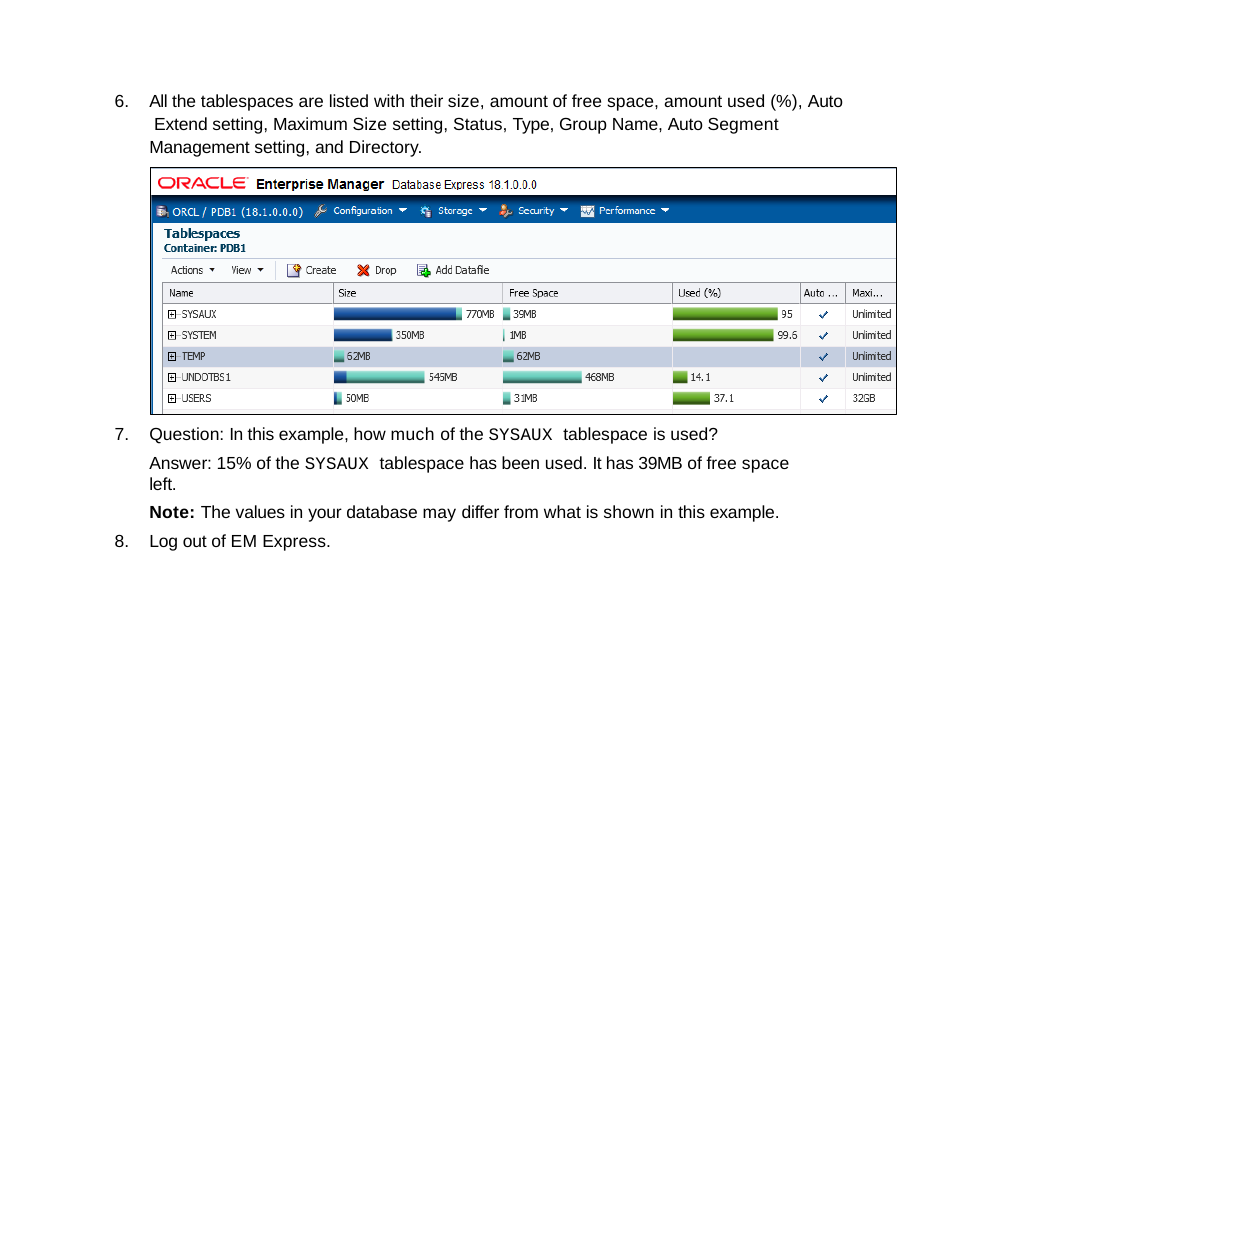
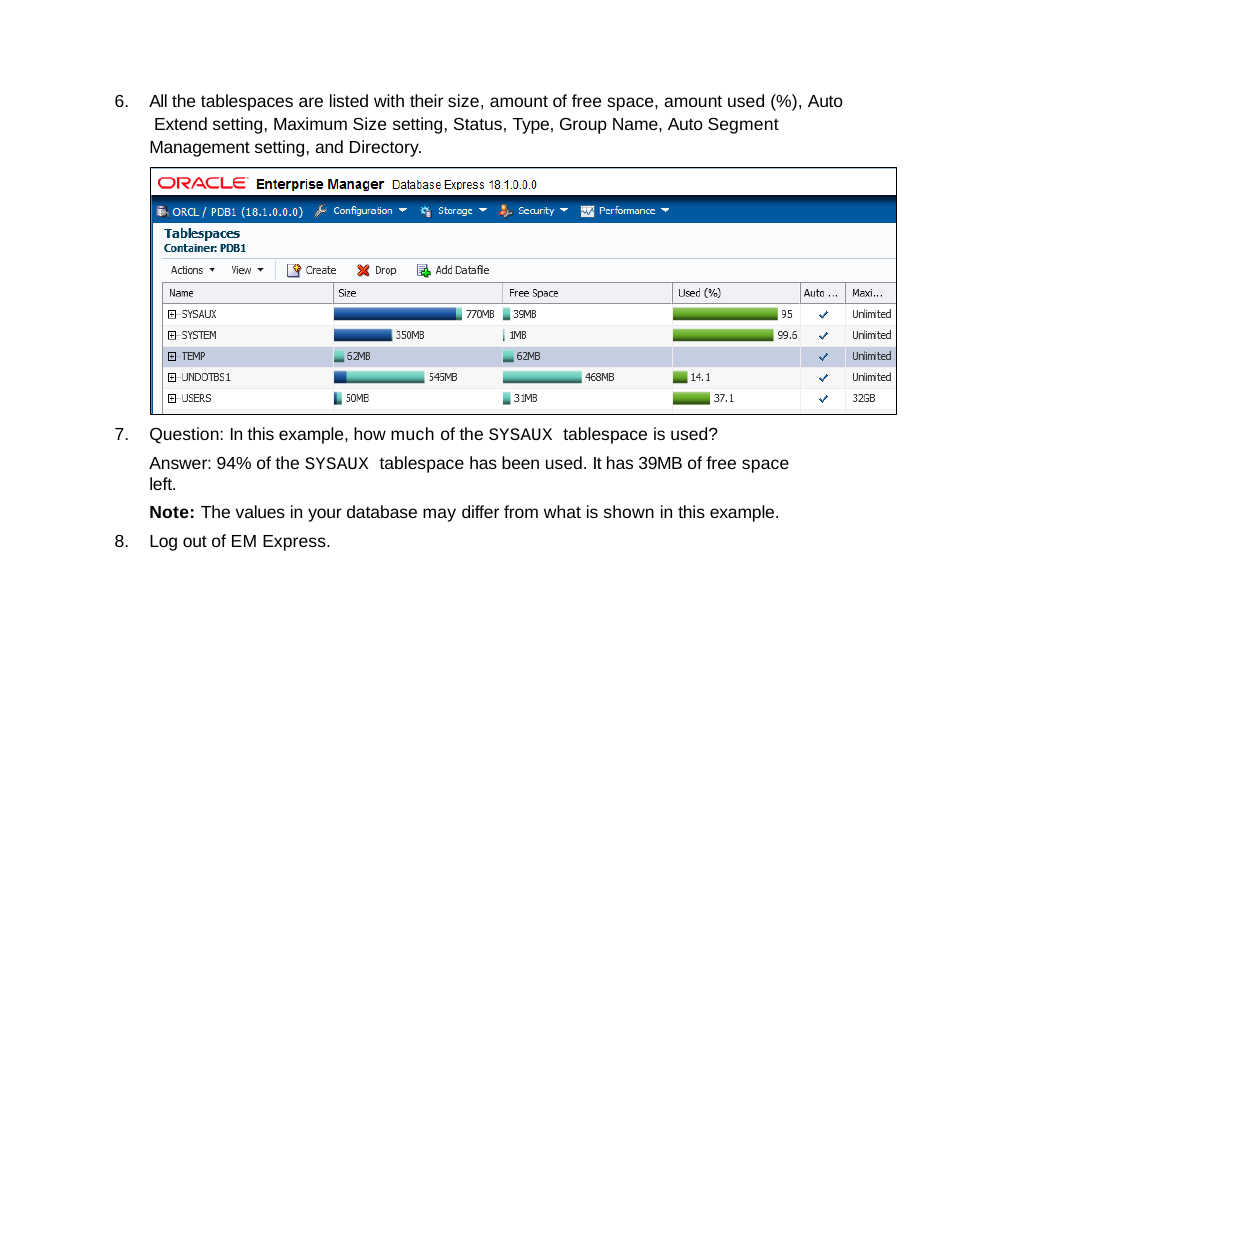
15%: 15% -> 94% (234, 463)
